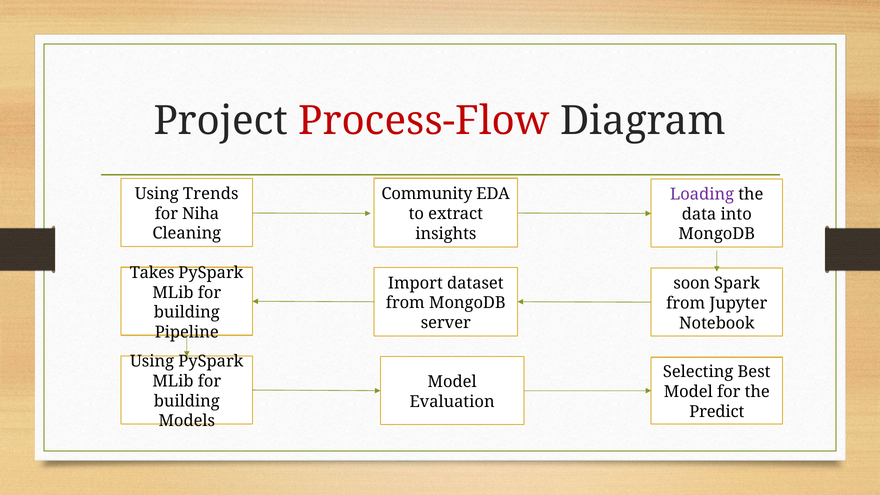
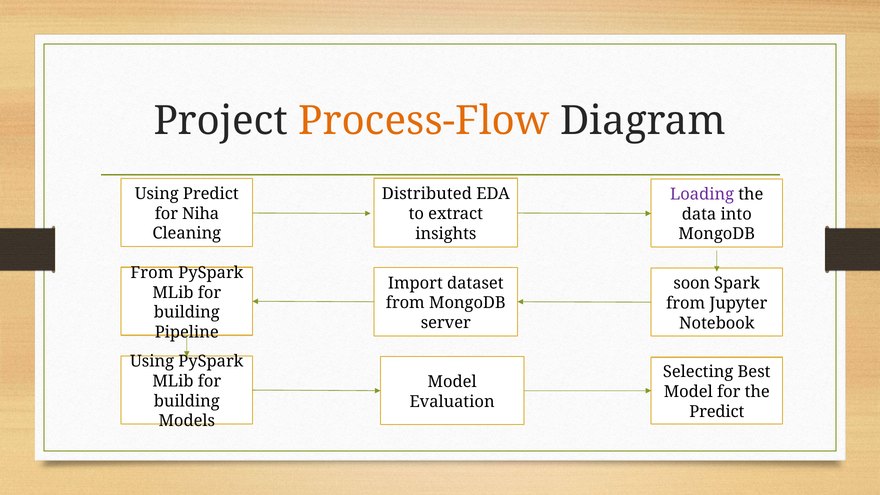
Process-Flow colour: red -> orange (424, 121)
Using Trends: Trends -> Predict (211, 194)
Community: Community -> Distributed (427, 194)
Takes: Takes -> From (152, 273)
